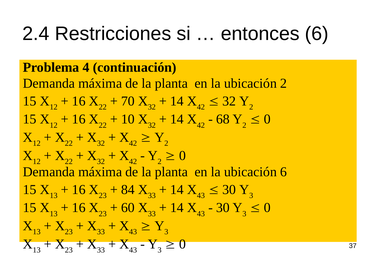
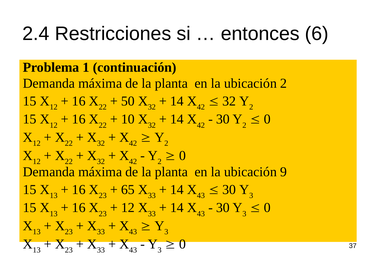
4: 4 -> 1 (86, 67)
70: 70 -> 50 (128, 101)
68: 68 -> 30 (223, 119)
ubicación 6: 6 -> 9 (284, 171)
84: 84 -> 65 (128, 189)
60: 60 -> 12 (128, 207)
